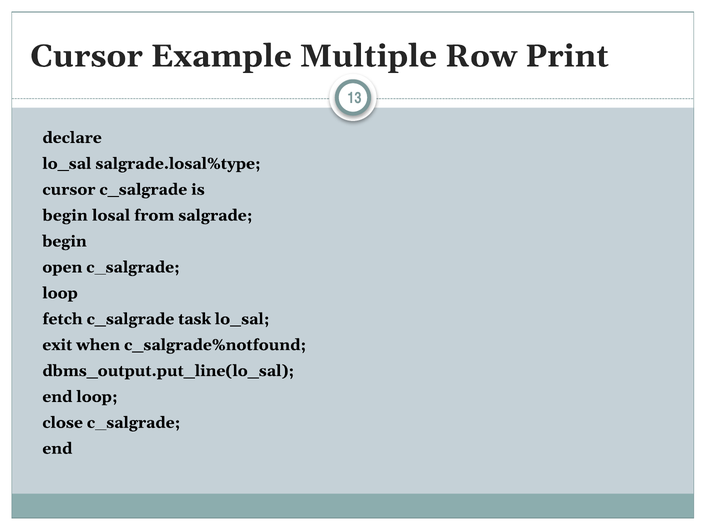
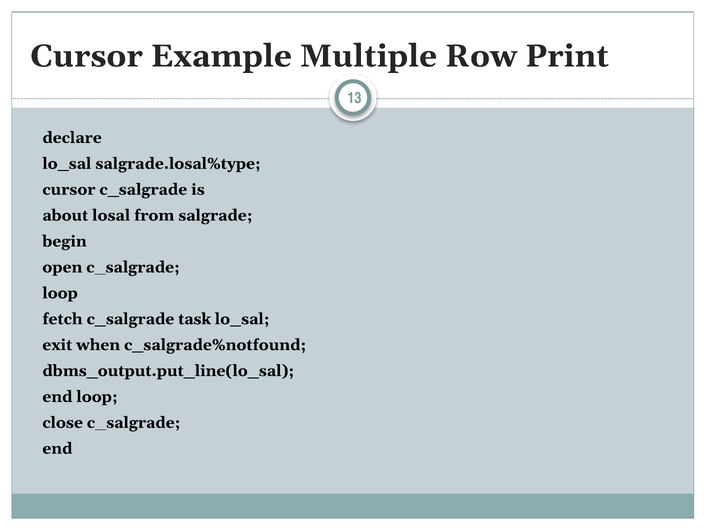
begin: begin -> about (65, 215)
